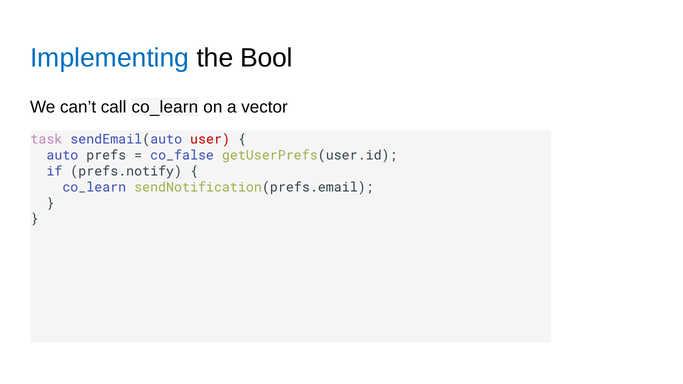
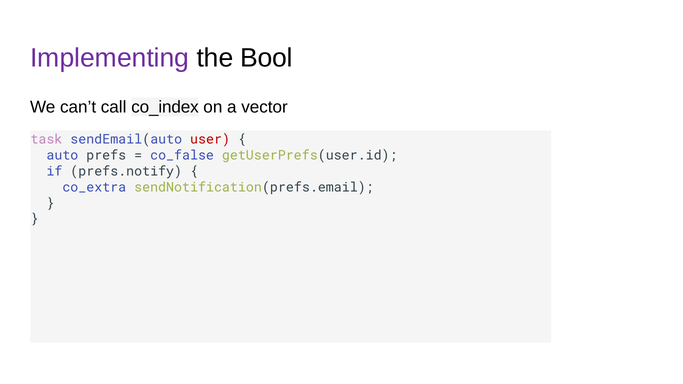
Implementing colour: blue -> purple (110, 58)
call co_learn: co_learn -> co_index (165, 107)
co_learn: co_learn -> co_extra (94, 187)
